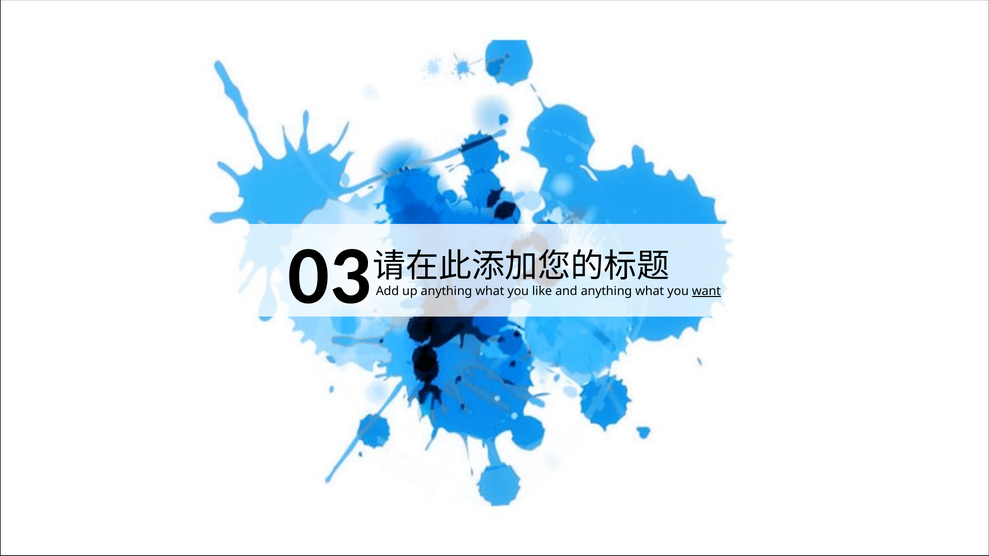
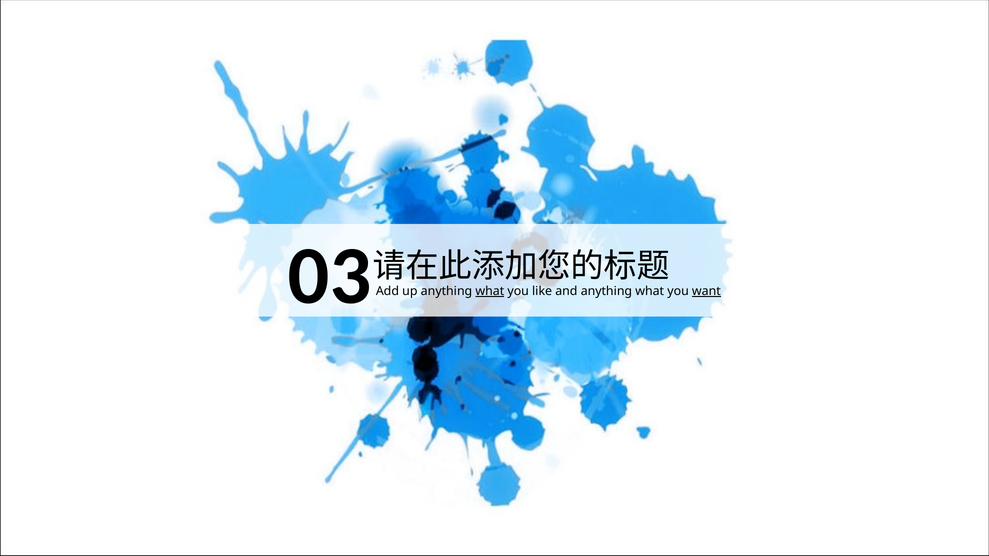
what underline: none -> present (490, 291)
